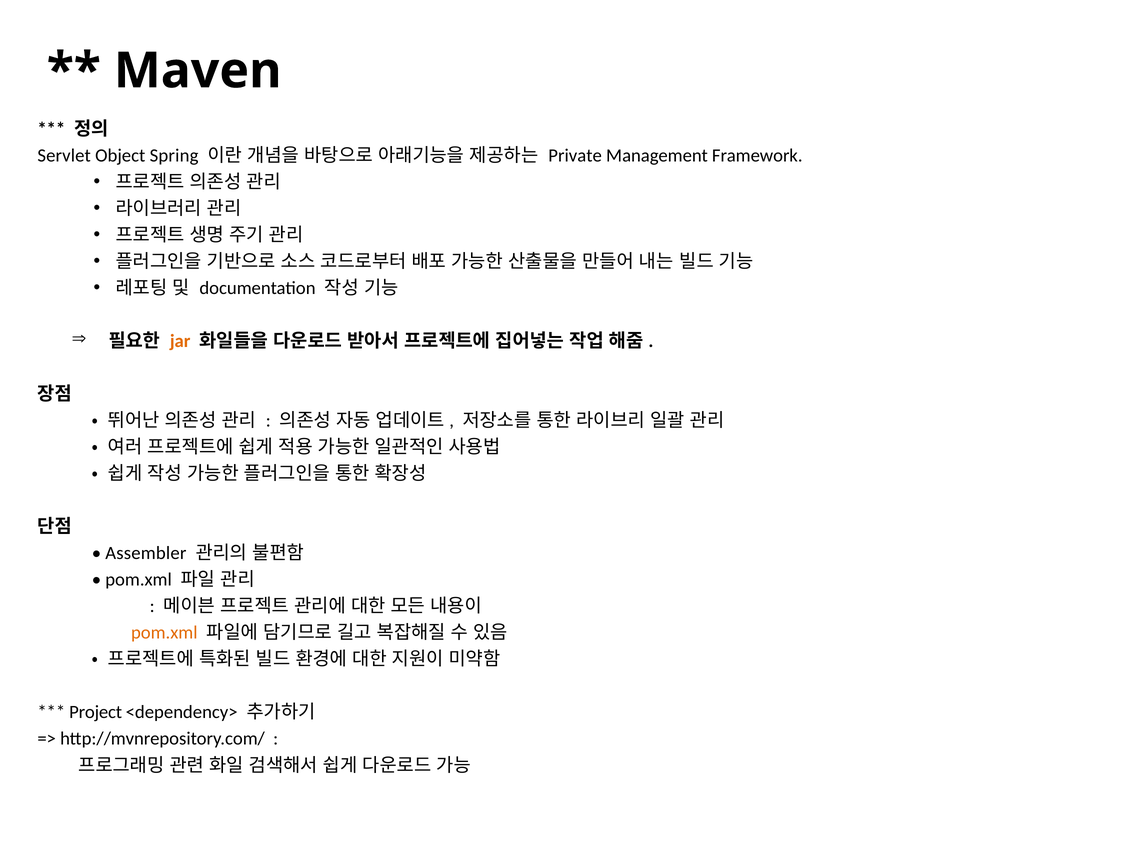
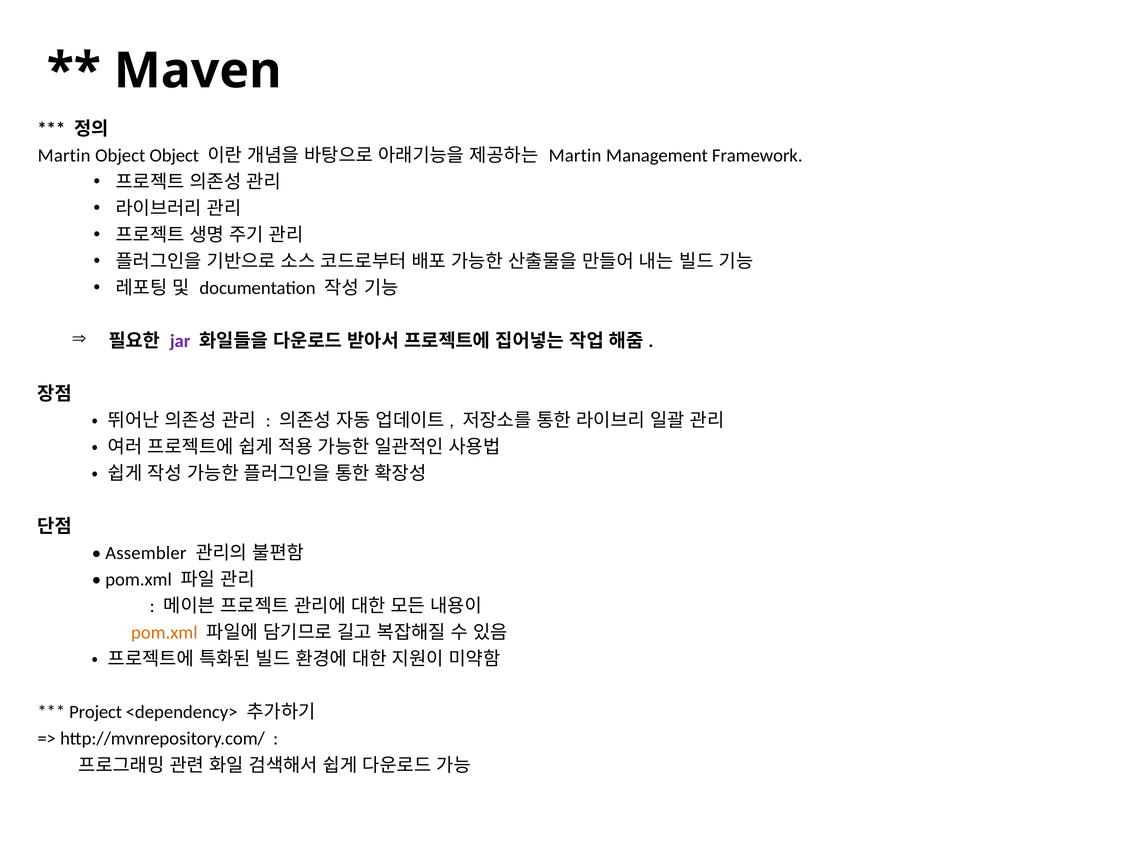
Servlet: Servlet -> Martin (64, 155)
Object Spring: Spring -> Object (174, 155)
Private: Private -> Martin (575, 155)
jar colour: orange -> purple (180, 341)
